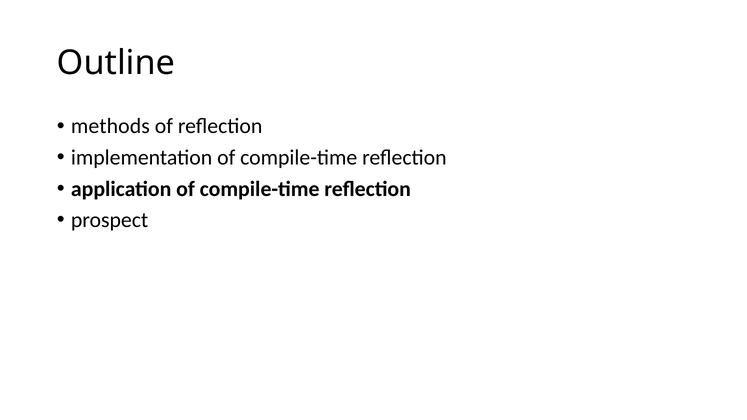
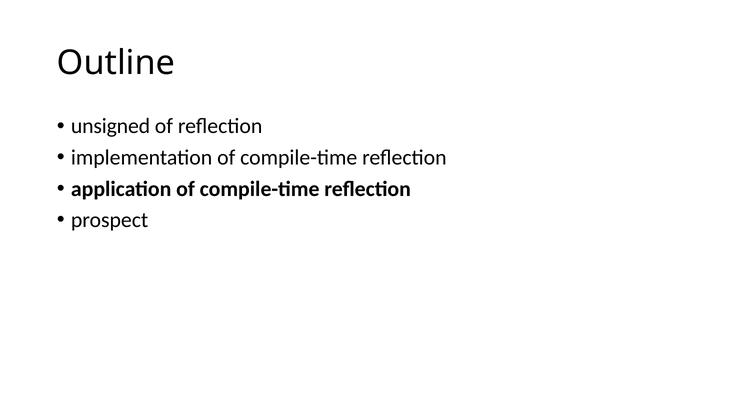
methods: methods -> unsigned (111, 126)
